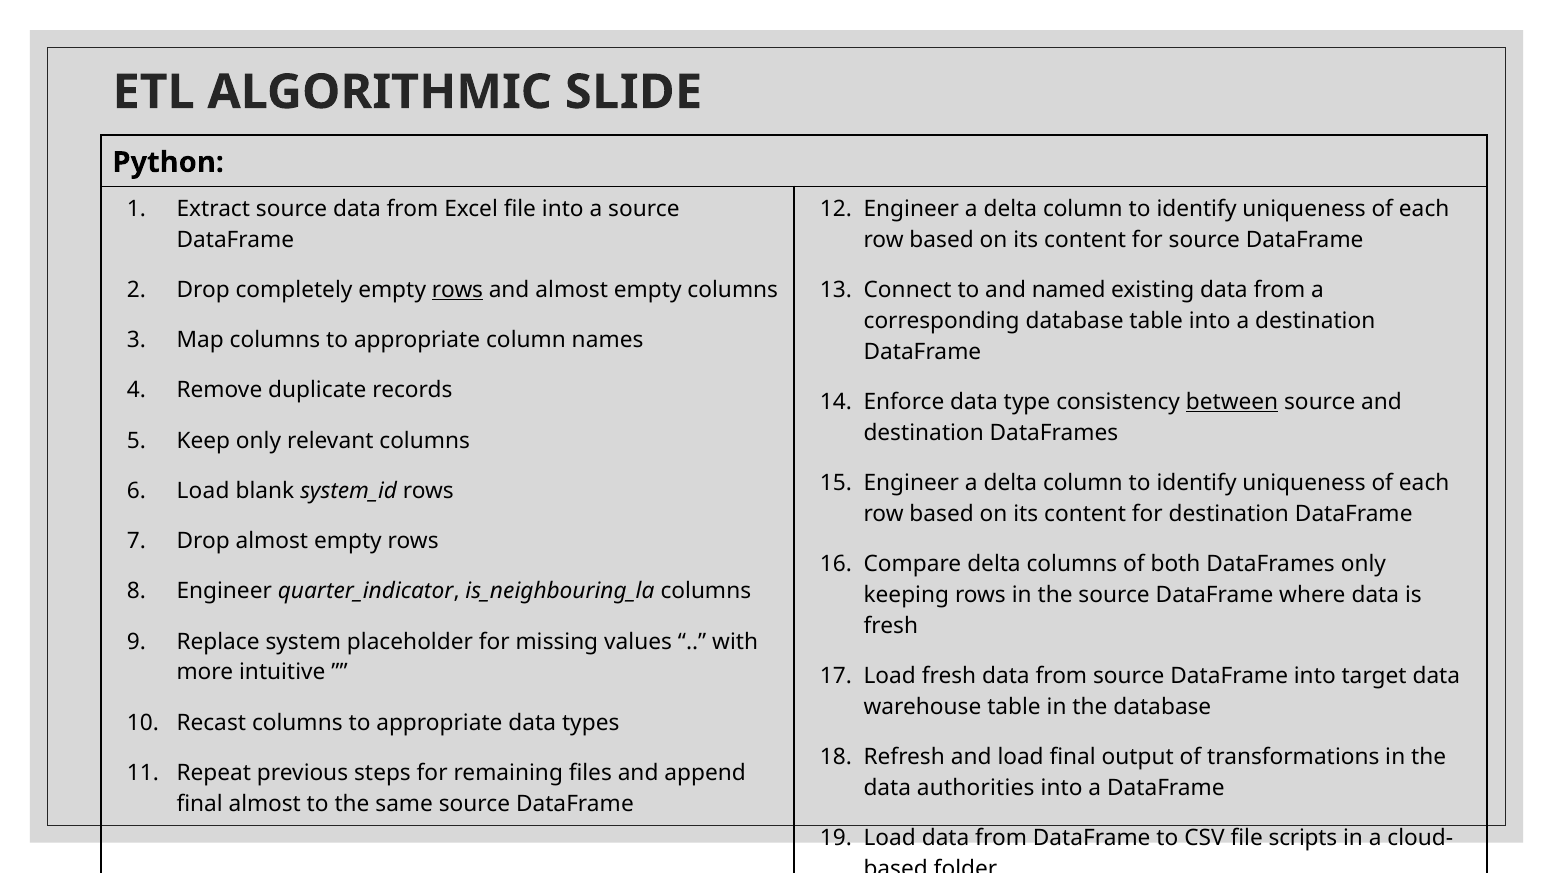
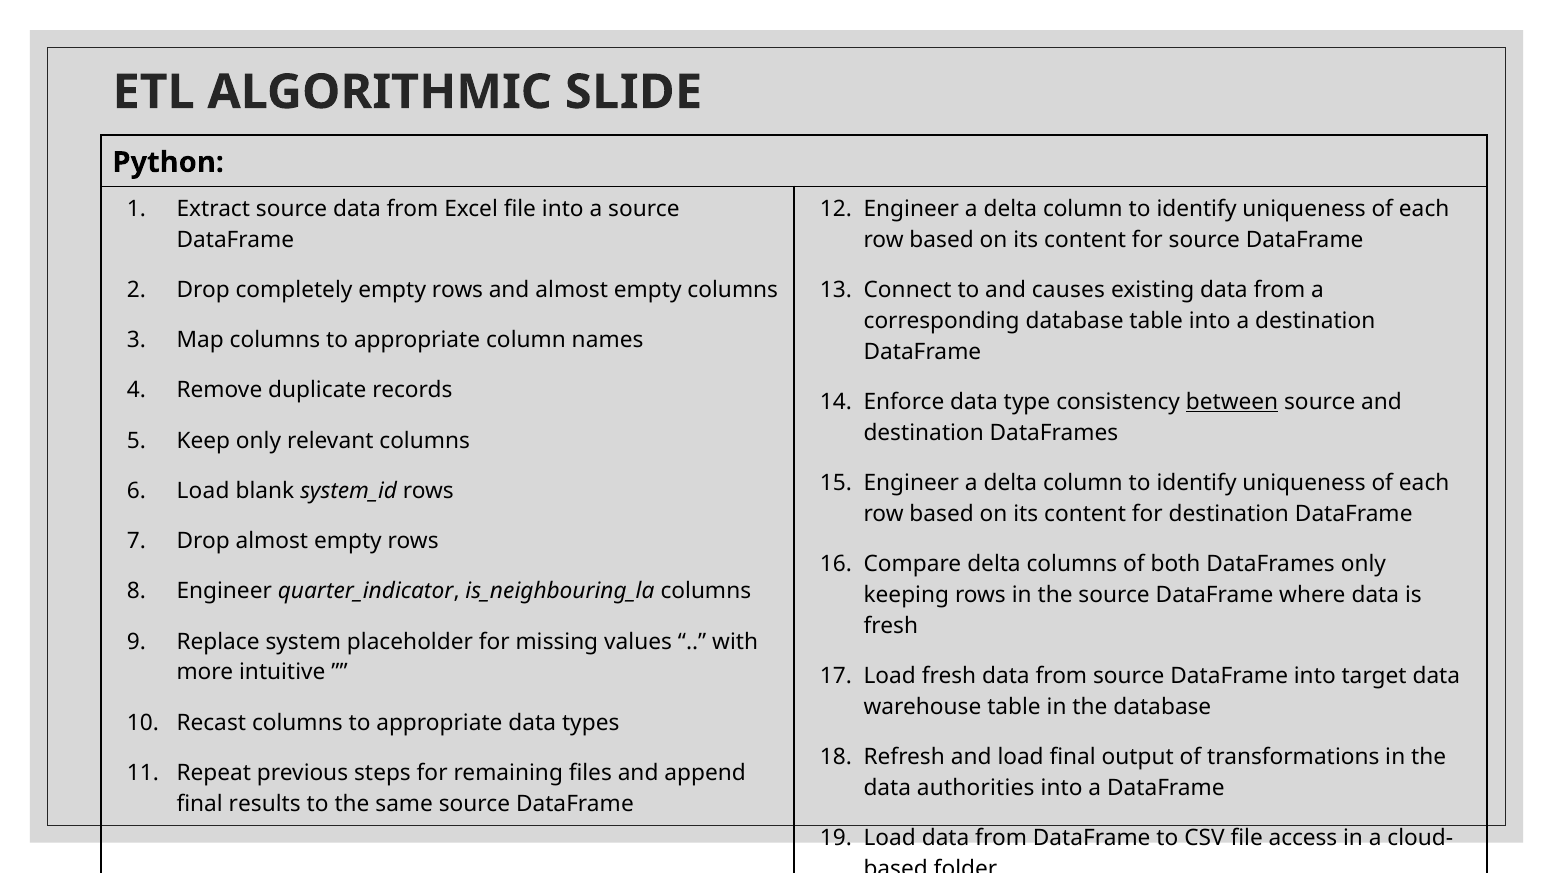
rows underline: present -> none (458, 290)
named: named -> causes (1068, 290)
final almost: almost -> results (265, 804)
scripts: scripts -> access (1303, 839)
